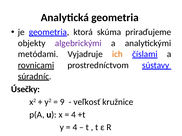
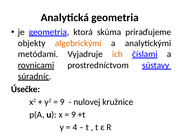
algebrickými colour: purple -> orange (78, 43)
Úsečky: Úsečky -> Úsečke (26, 90)
veľkosť: veľkosť -> nulovej (87, 102)
4: 4 -> 9 (73, 115)
